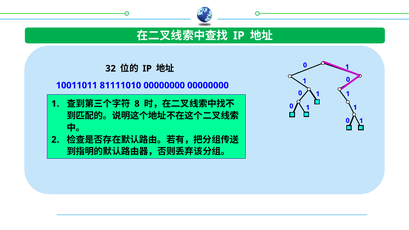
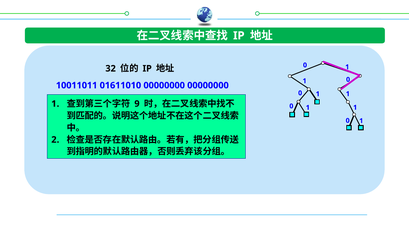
81111010: 81111010 -> 01611010 (120, 85)
8: 8 -> 9 (137, 104)
